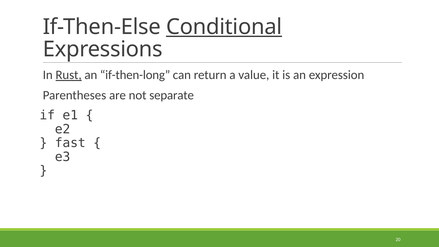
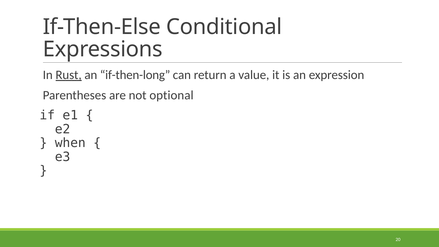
Conditional underline: present -> none (224, 27)
separate: separate -> optional (171, 95)
fast: fast -> when (70, 143)
